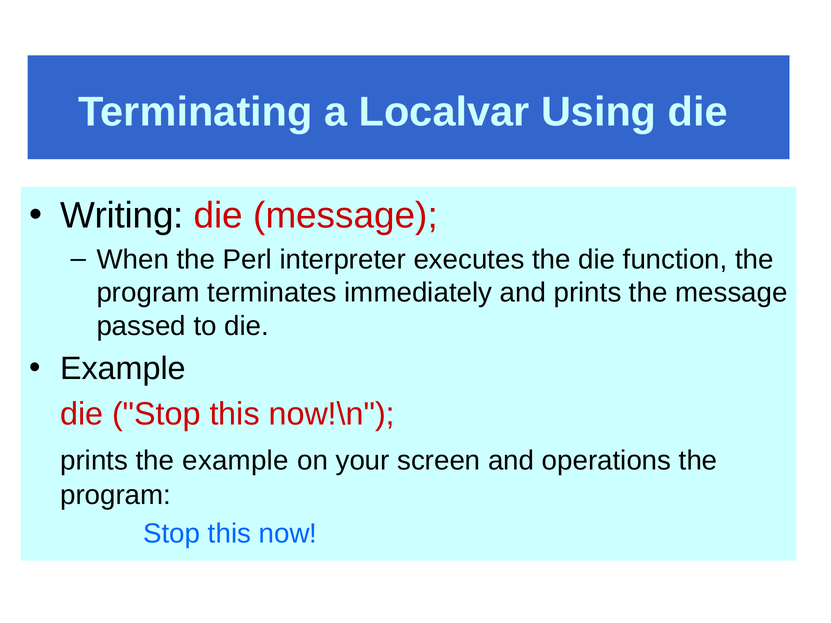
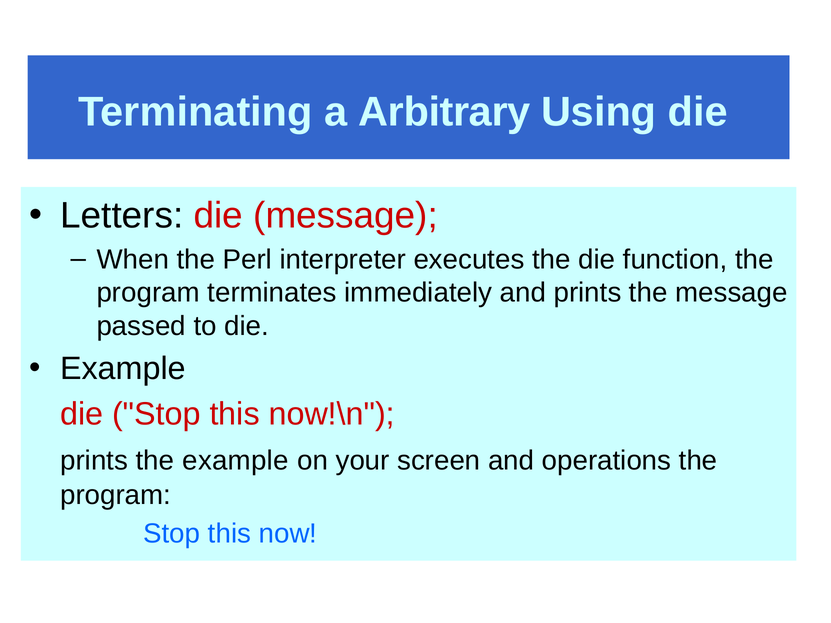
Localvar: Localvar -> Arbitrary (444, 112)
Writing: Writing -> Letters (122, 216)
